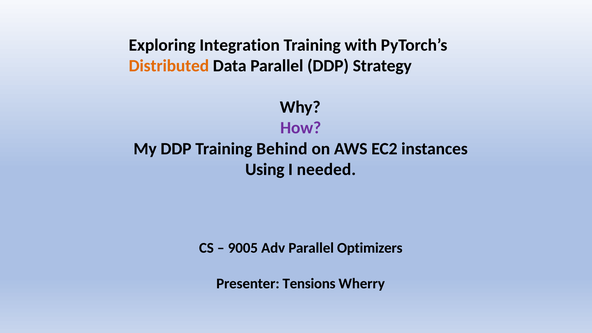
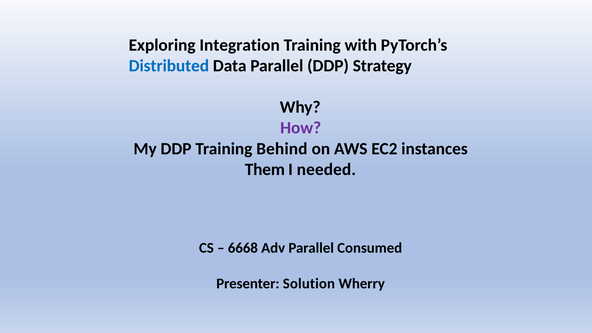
Distributed colour: orange -> blue (169, 66)
Using: Using -> Them (265, 169)
9005: 9005 -> 6668 (243, 248)
Optimizers: Optimizers -> Consumed (370, 248)
Tensions: Tensions -> Solution (309, 284)
